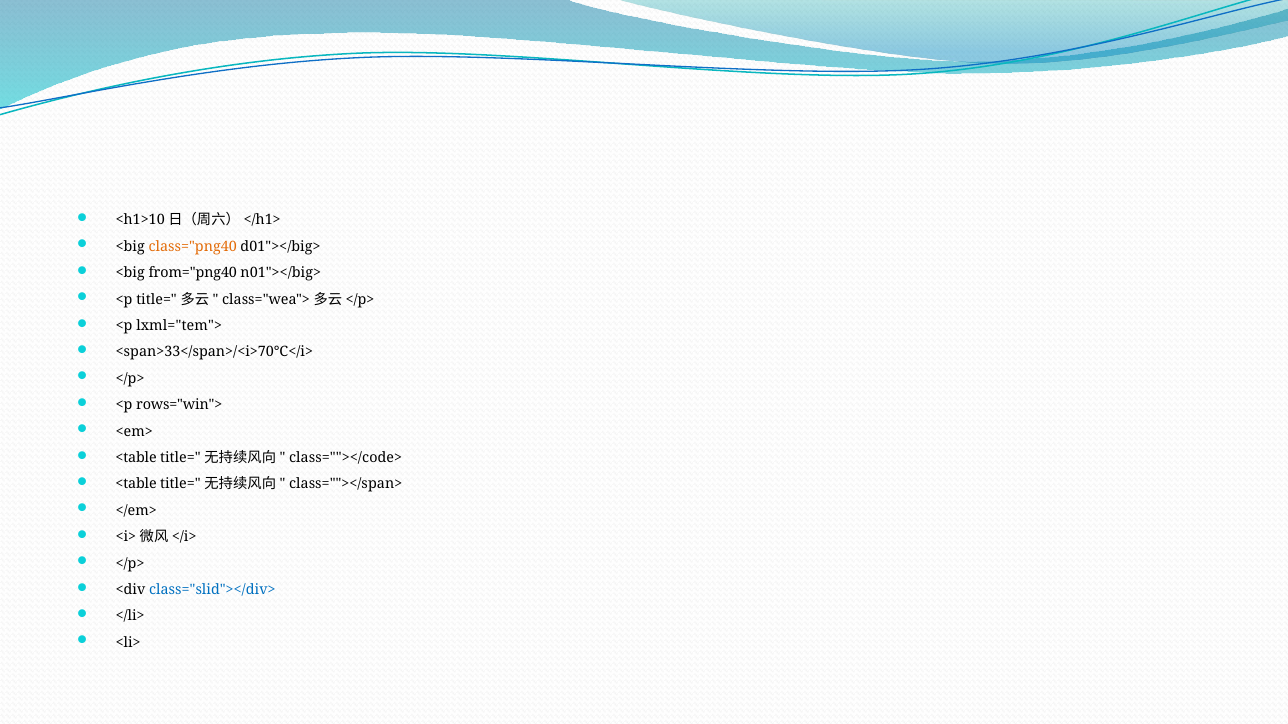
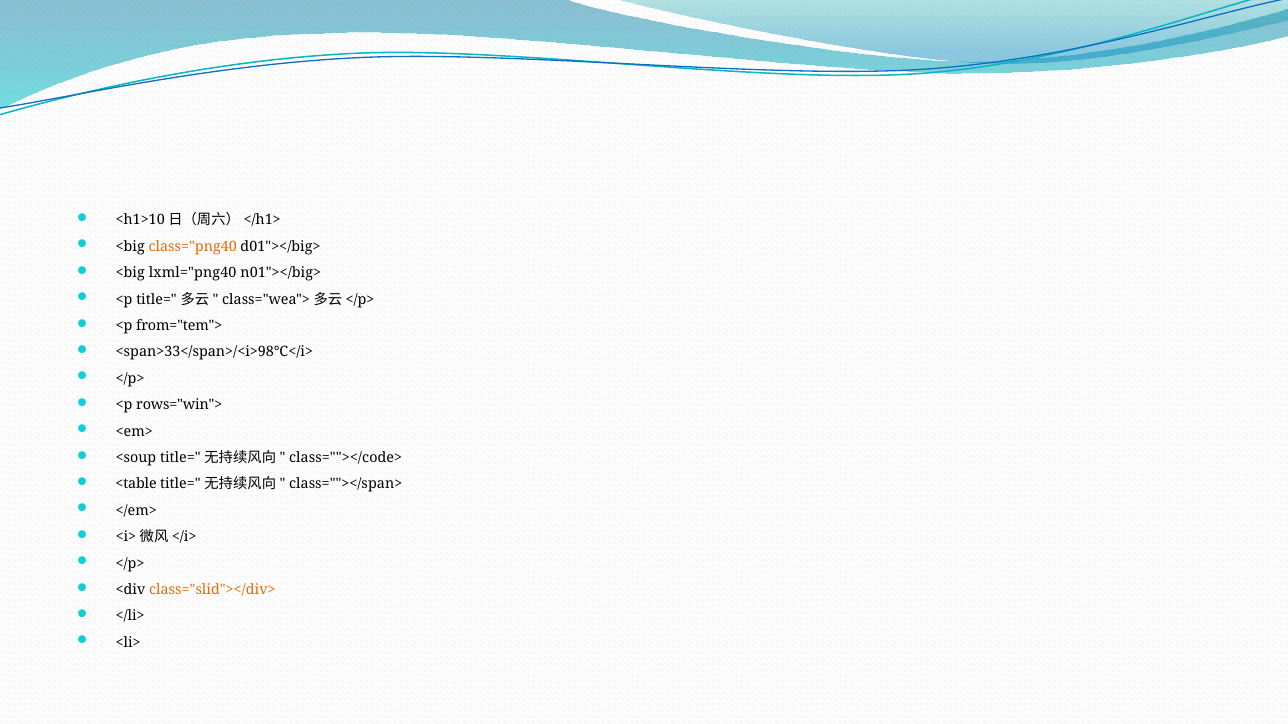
from="png40: from="png40 -> lxml="png40 (193, 273)
lxml="tem">: lxml="tem"> -> from="tem"> (179, 326)
<span>33</span>/<i>70℃</i>: <span>33</span>/<i>70℃</i> -> <span>33</span>/<i>98℃</i> (214, 352)
<table: <table -> <soup (136, 458)
class="slid"></div> colour: blue -> orange (212, 590)
